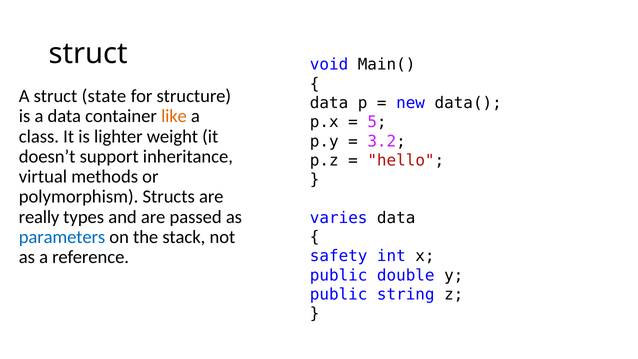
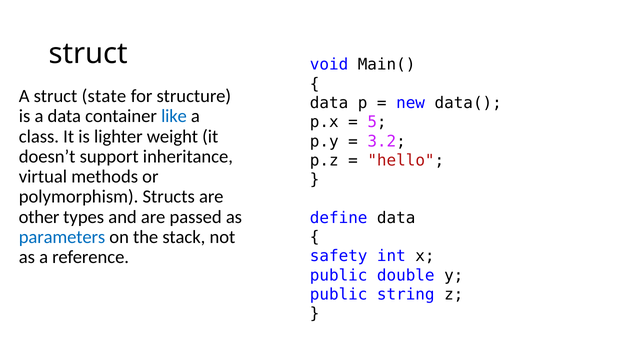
like colour: orange -> blue (174, 116)
really: really -> other (39, 217)
varies: varies -> define (339, 218)
